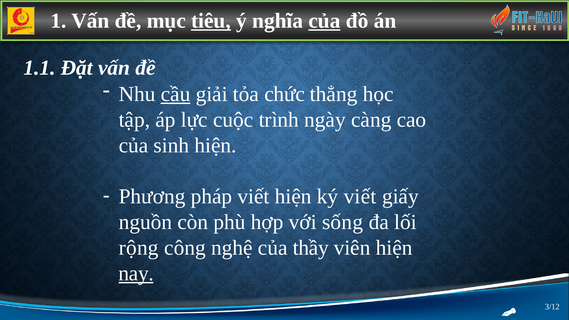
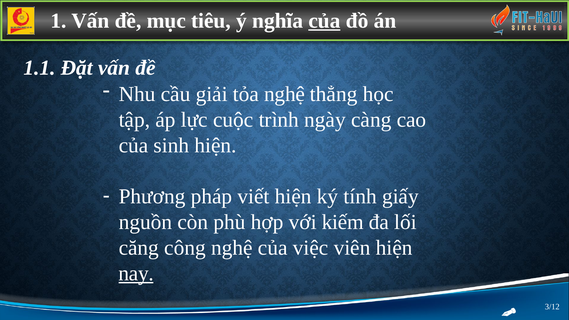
tiêu underline: present -> none (211, 21)
cầu underline: present -> none (176, 94)
tỏa chức: chức -> nghệ (285, 94)
ký viết: viết -> tính (360, 197)
sống: sống -> kiếm (343, 222)
rộng: rộng -> căng (139, 248)
thầy: thầy -> việc (311, 248)
